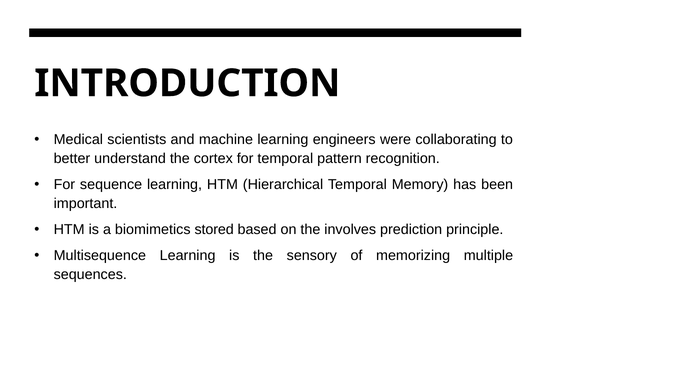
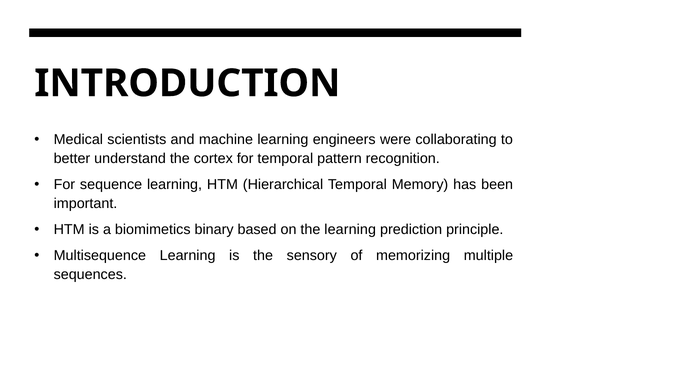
stored: stored -> binary (214, 230)
the involves: involves -> learning (350, 230)
